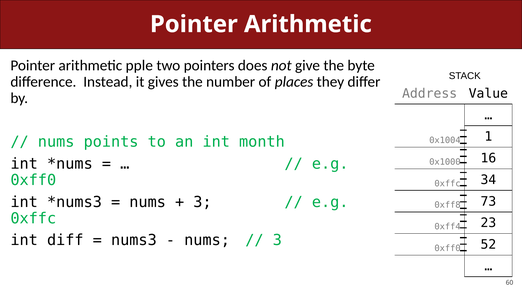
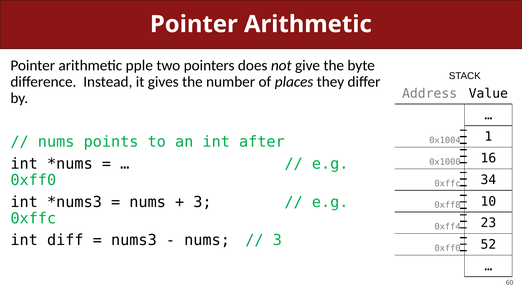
month: month -> after (262, 142)
73: 73 -> 10 (488, 202)
